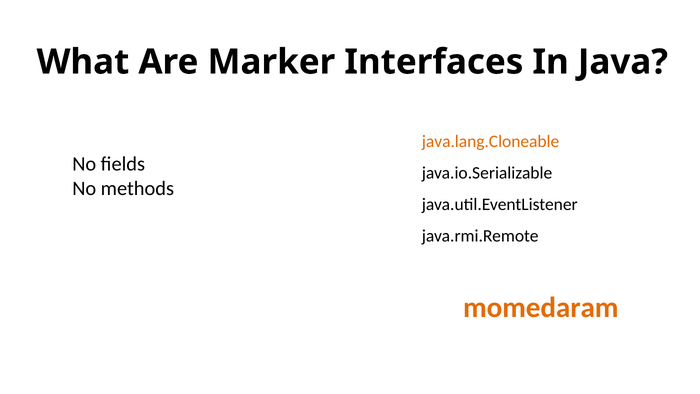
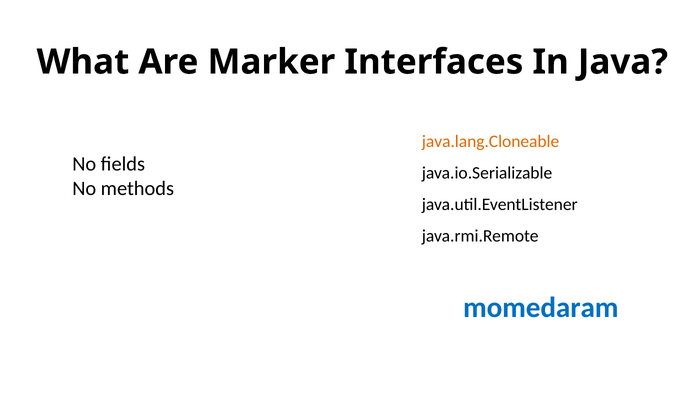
momedaram colour: orange -> blue (541, 308)
